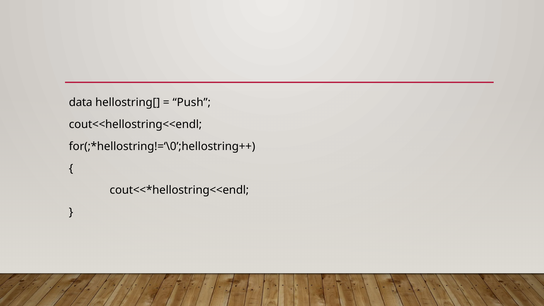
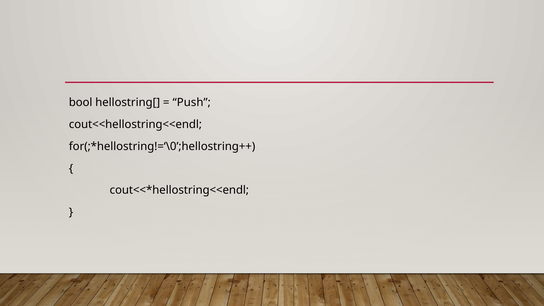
data: data -> bool (81, 102)
